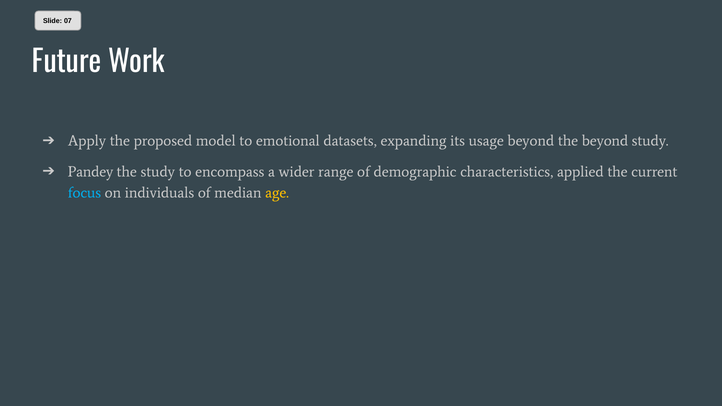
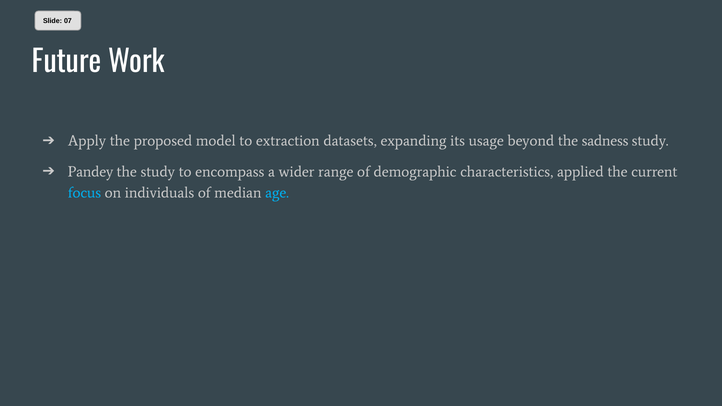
emotional: emotional -> extraction (288, 141)
the beyond: beyond -> sadness (605, 141)
age colour: yellow -> light blue (277, 193)
